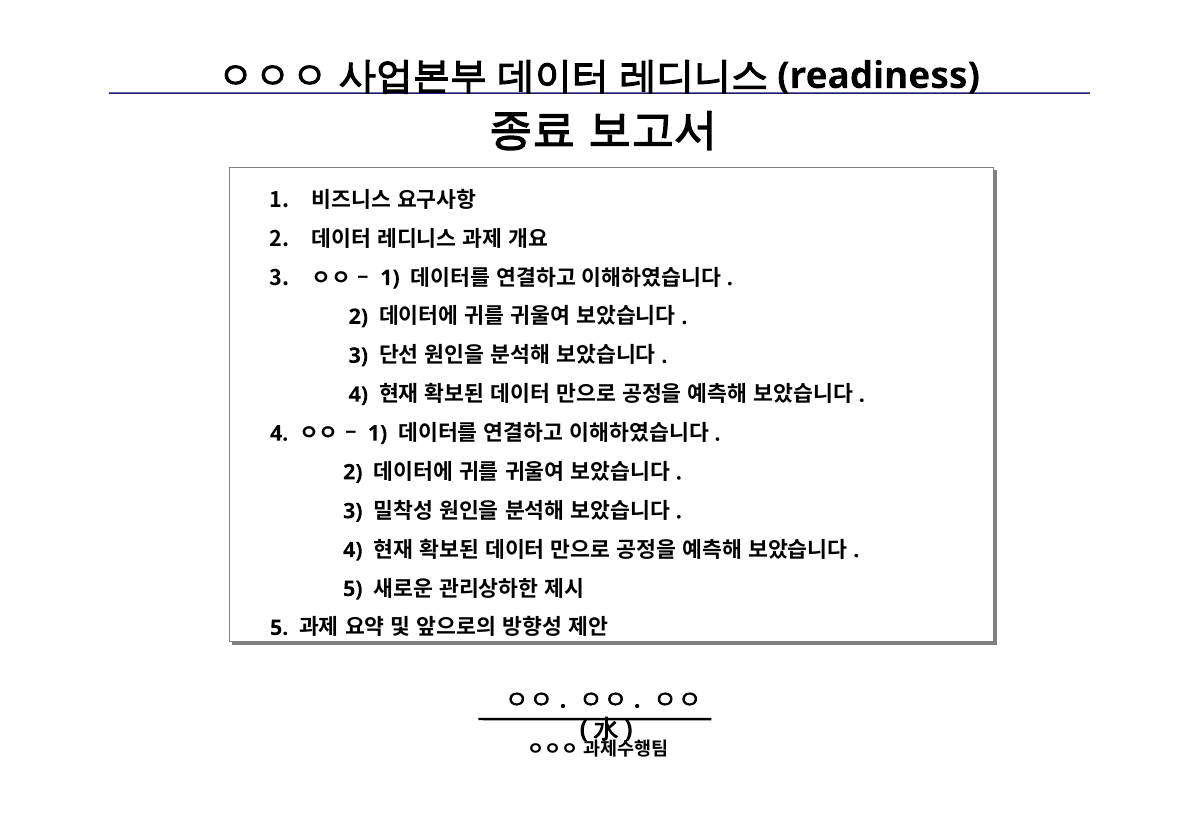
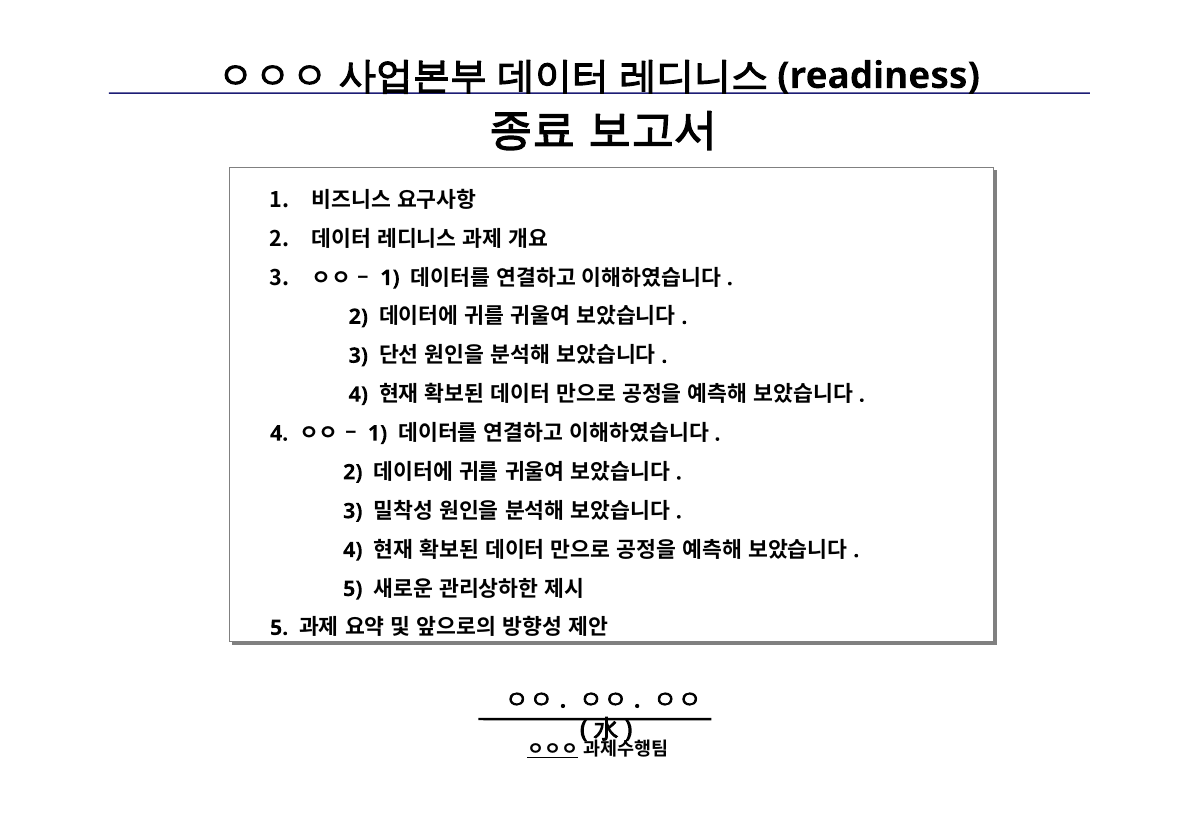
ㅇㅇㅇ underline: none -> present (553, 749)
